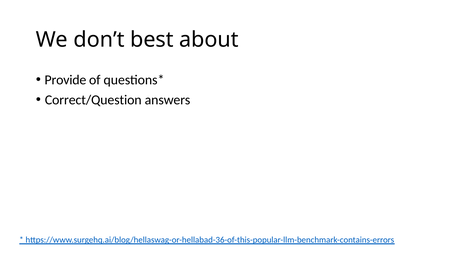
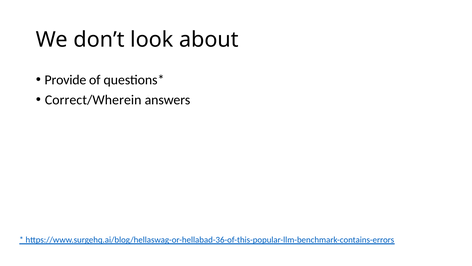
best: best -> look (152, 40)
Correct/Question: Correct/Question -> Correct/Wherein (93, 100)
